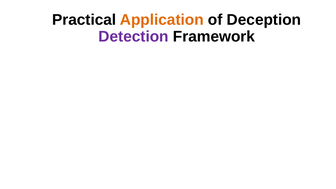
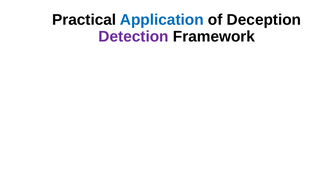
Application colour: orange -> blue (162, 20)
